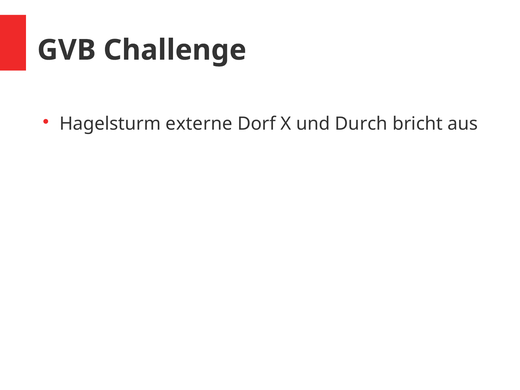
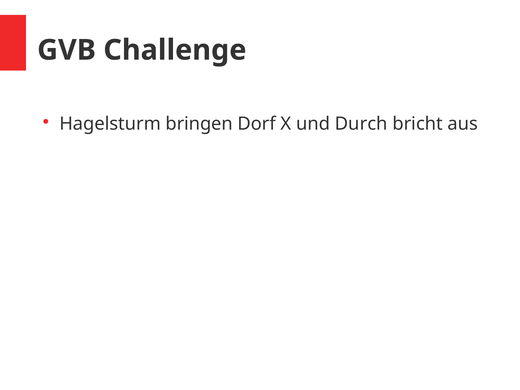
externe: externe -> bringen (199, 124)
